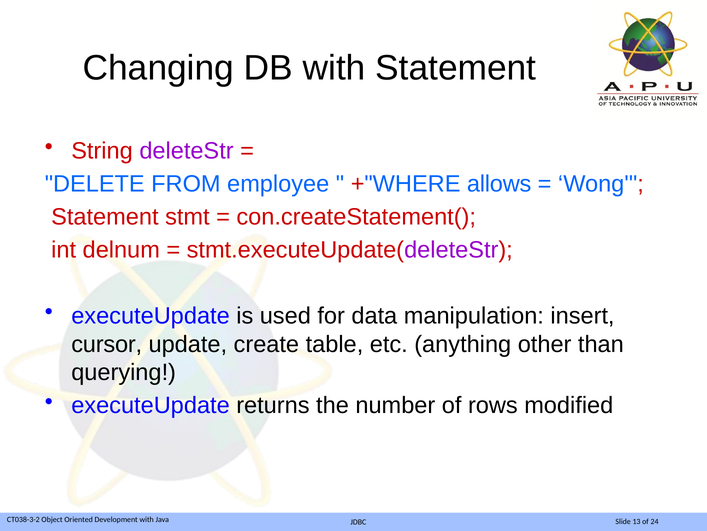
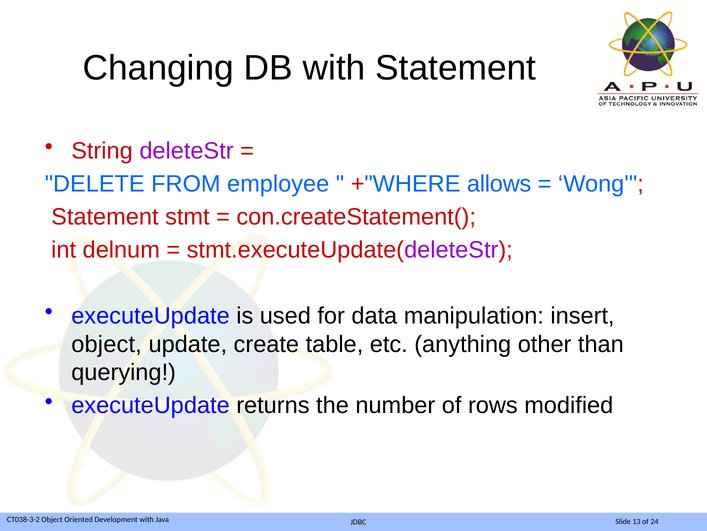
cursor: cursor -> object (107, 344)
